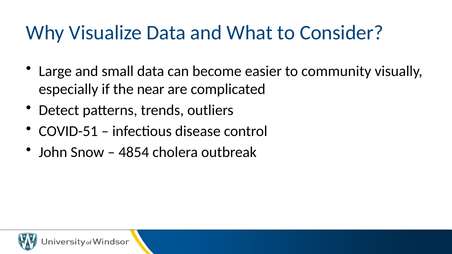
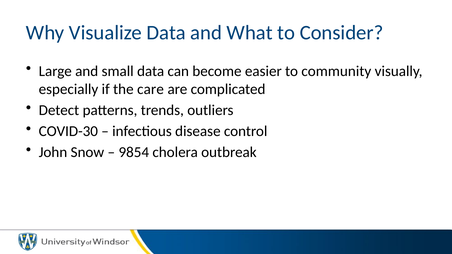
near: near -> care (150, 89)
COVID-51: COVID-51 -> COVID-30 (68, 131)
4854: 4854 -> 9854 (134, 153)
